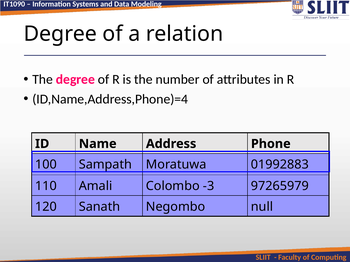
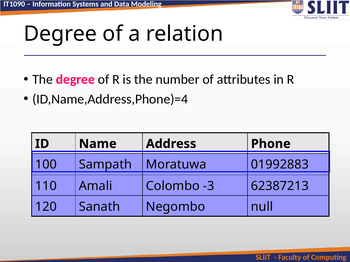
97265979: 97265979 -> 62387213 (280, 186)
